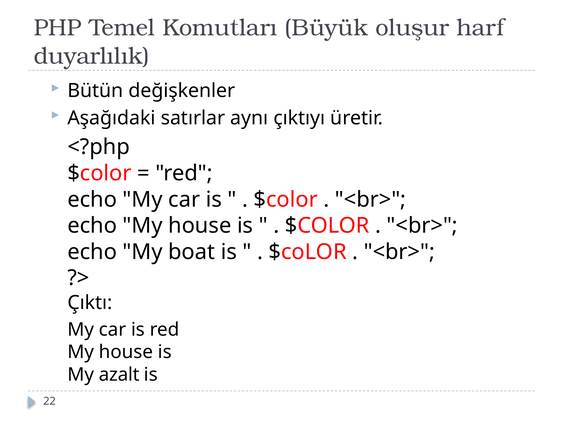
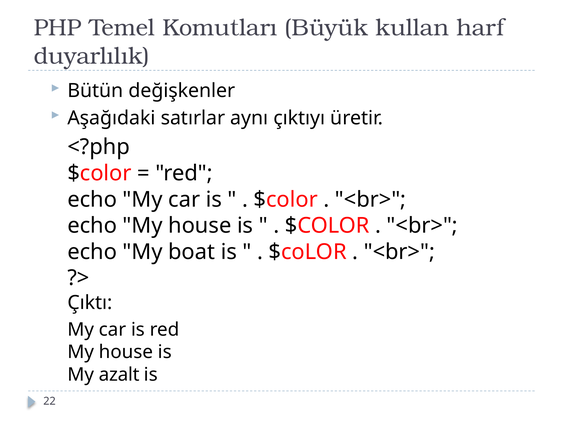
oluşur: oluşur -> kullan (412, 28)
